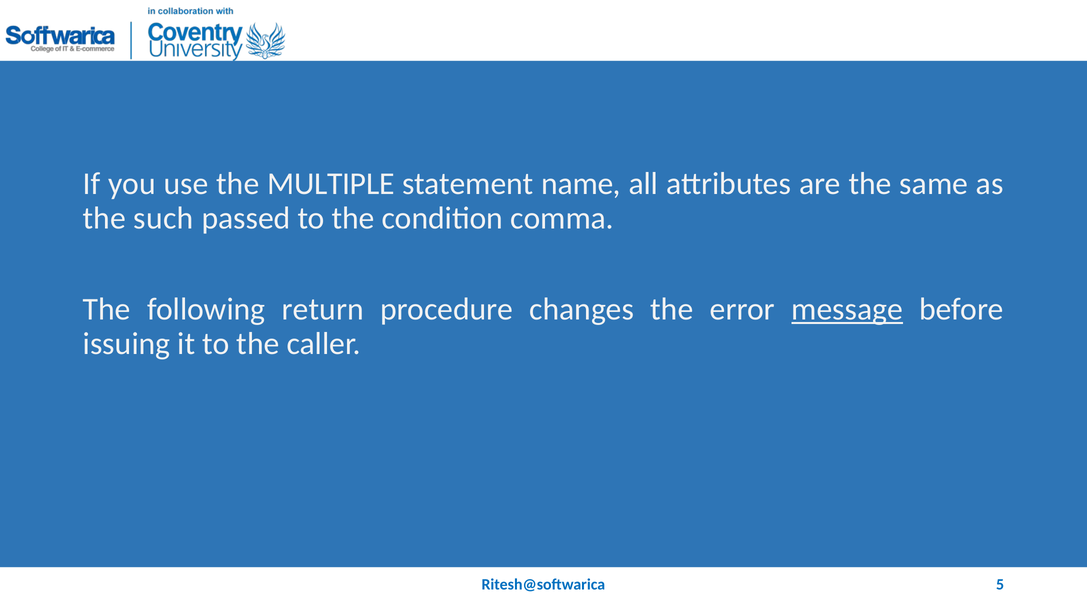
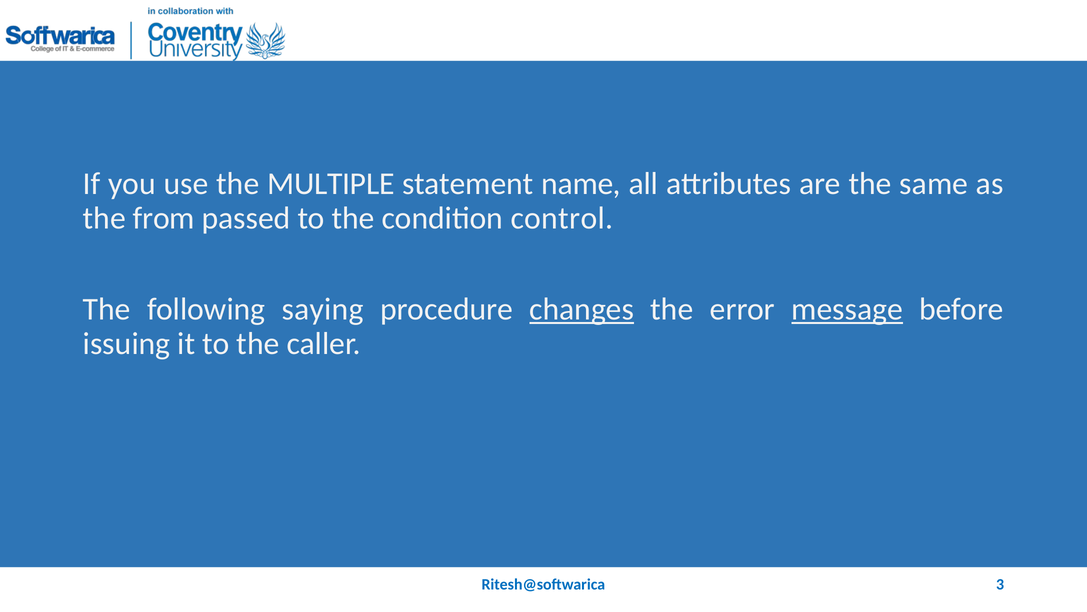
such: such -> from (164, 218)
comma: comma -> control (562, 218)
return: return -> saying (323, 309)
changes underline: none -> present (582, 309)
5: 5 -> 3 (1000, 584)
